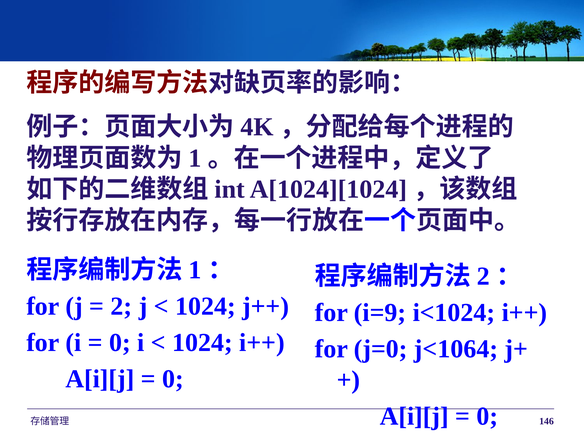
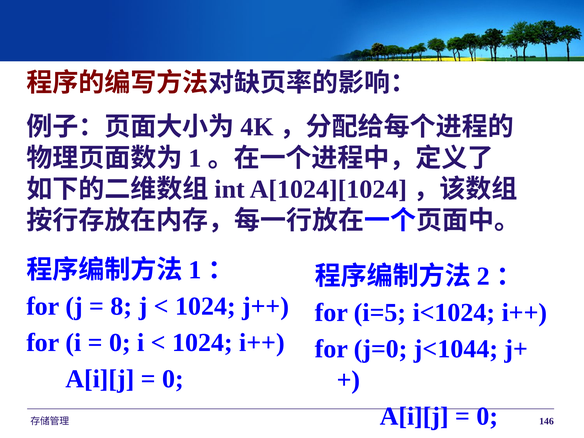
2: 2 -> 8 (121, 306)
i=9: i=9 -> i=5 (380, 313)
j<1064: j<1064 -> j<1044 (456, 349)
